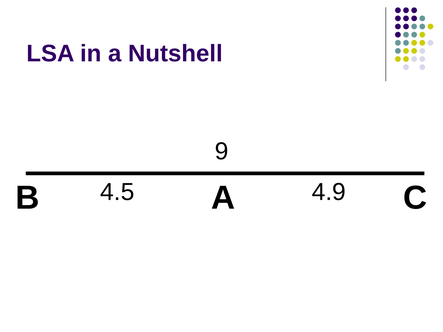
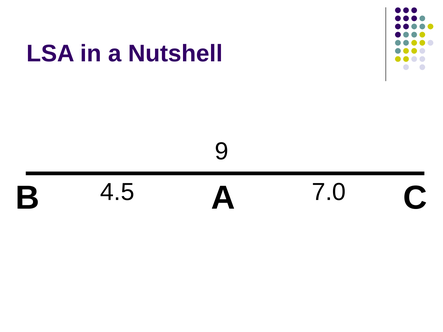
4.9: 4.9 -> 7.0 (329, 192)
